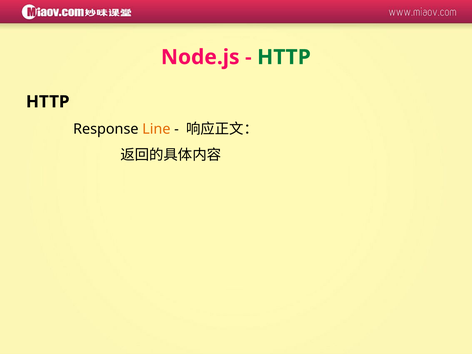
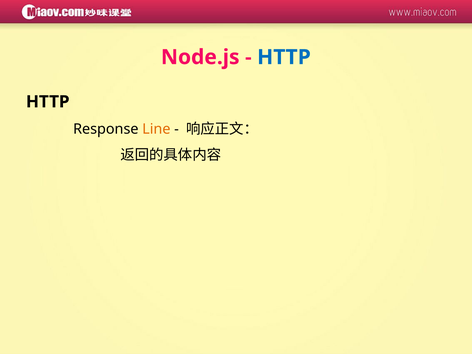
HTTP colour: green -> blue (284, 57)
